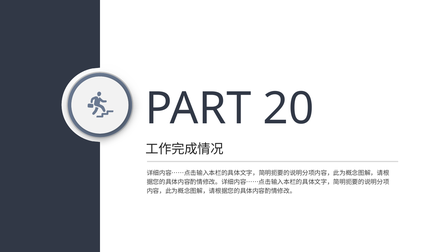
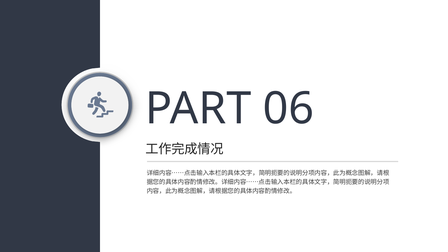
20: 20 -> 06 (289, 109)
